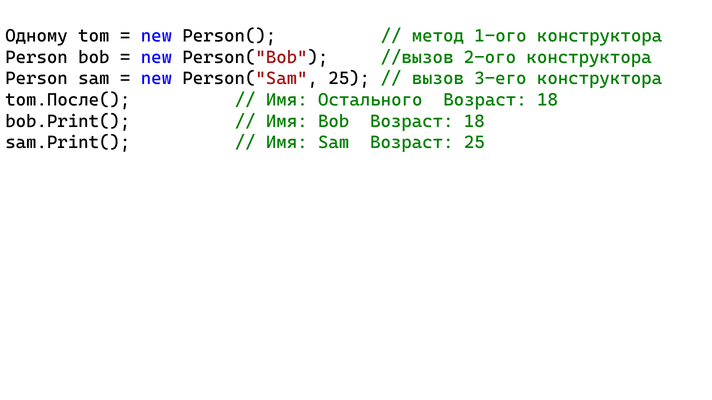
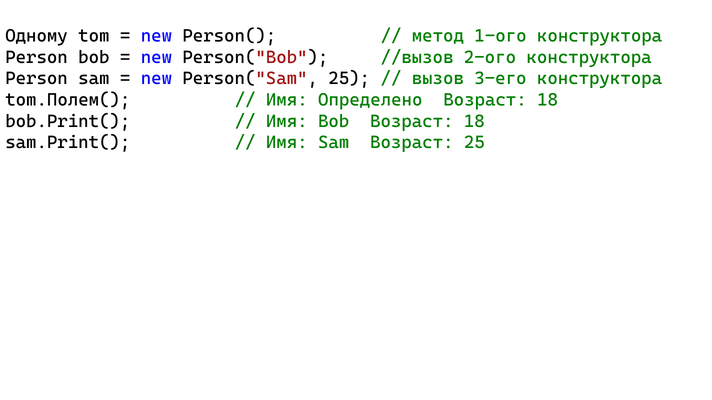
tom.После(: tom.После( -> tom.Полем( (68, 100)
Остального: Остального -> Определено (370, 100)
